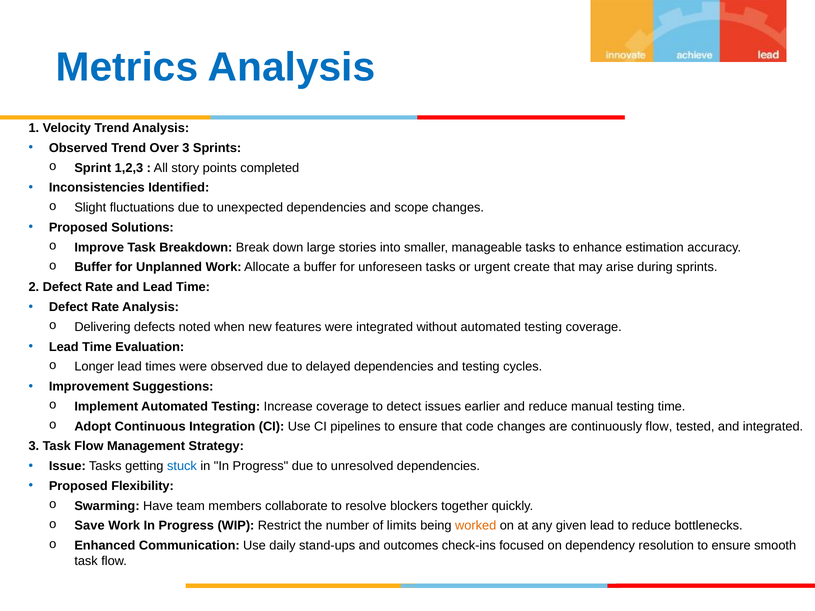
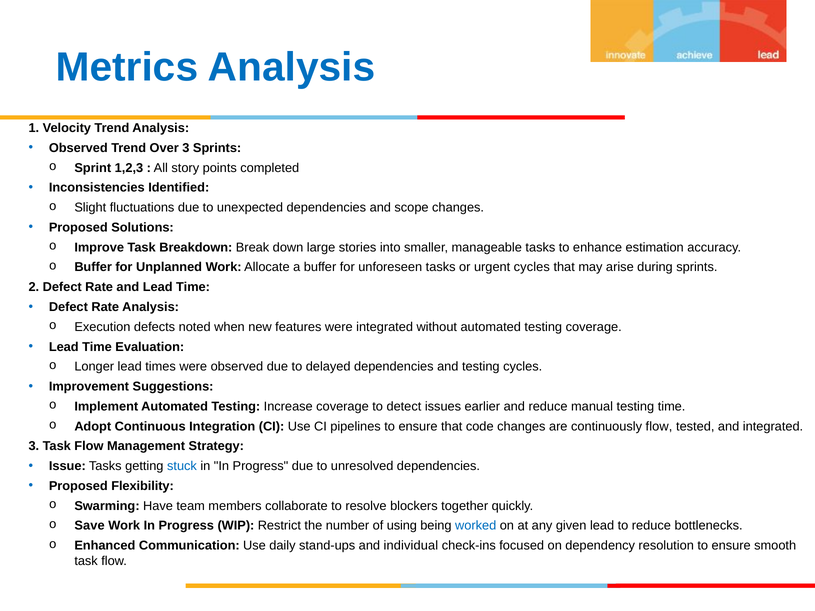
urgent create: create -> cycles (532, 267)
Delivering: Delivering -> Execution (102, 327)
limits: limits -> using (402, 526)
worked colour: orange -> blue (476, 526)
outcomes: outcomes -> individual (411, 546)
